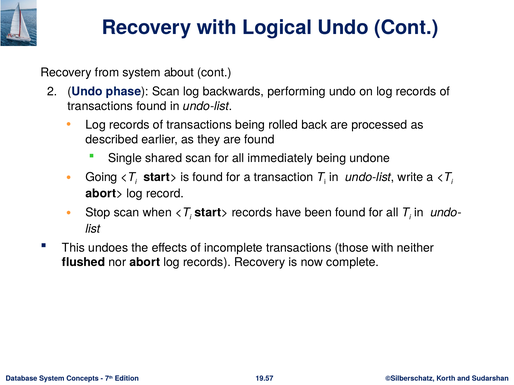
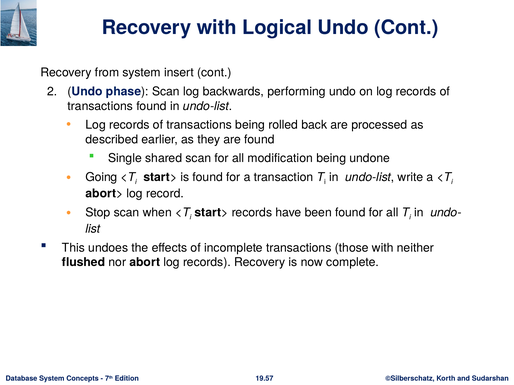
about: about -> insert (179, 73)
immediately: immediately -> modification (280, 158)
